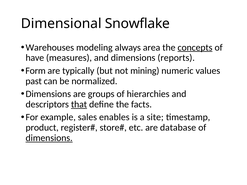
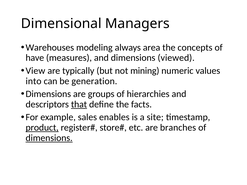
Snowflake: Snowflake -> Managers (137, 24)
concepts underline: present -> none (195, 48)
reports: reports -> viewed (176, 58)
Form: Form -> View (35, 71)
past: past -> into (34, 81)
normalized: normalized -> generation (94, 81)
product underline: none -> present (42, 128)
database: database -> branches (178, 128)
